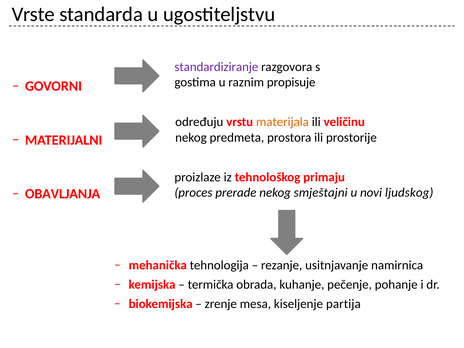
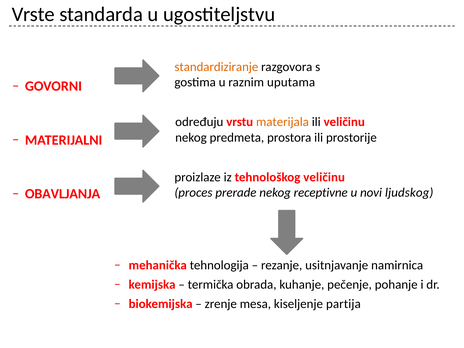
standardiziranje colour: purple -> orange (216, 67)
propisuje: propisuje -> uputama (291, 82)
tehnološkog primaju: primaju -> veličinu (324, 177)
smještajni: smještajni -> receptivne (321, 193)
